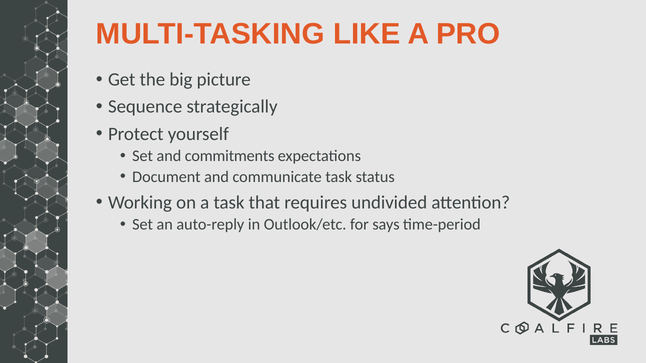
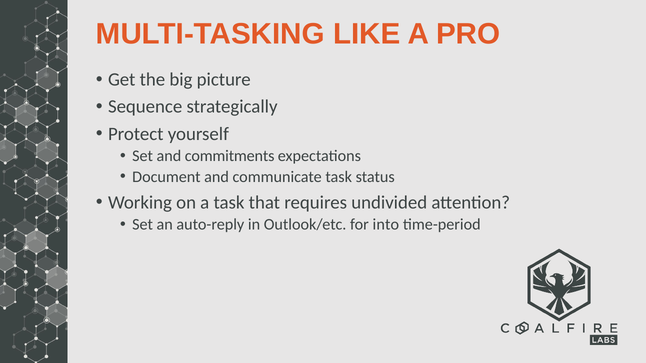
says: says -> into (386, 225)
